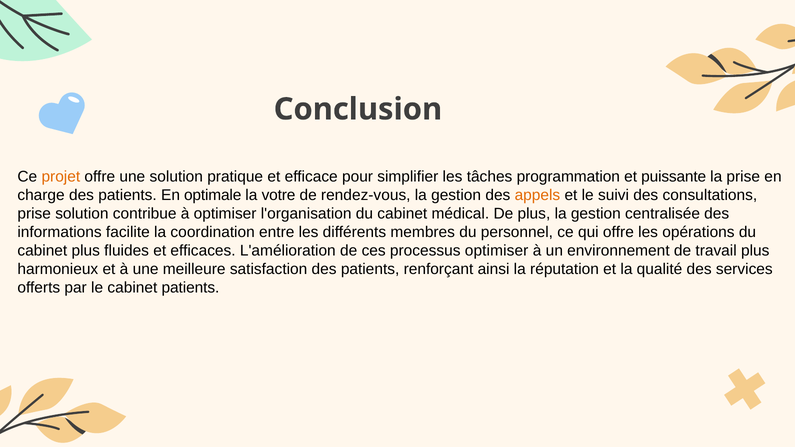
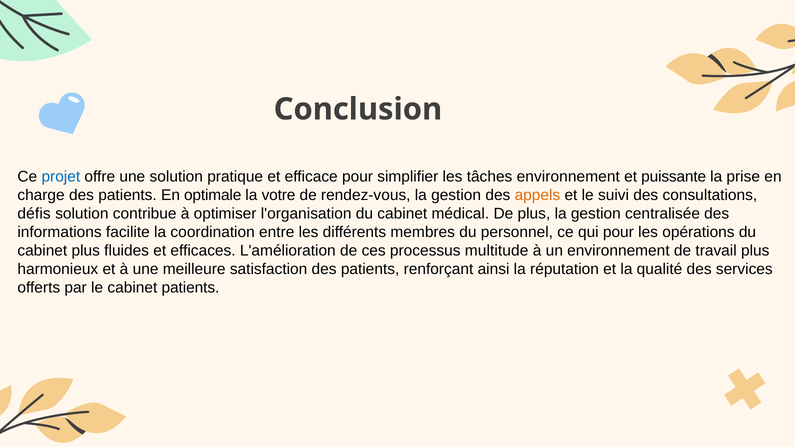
projet colour: orange -> blue (61, 177)
tâches programmation: programmation -> environnement (568, 177)
prise: prise -> défis (34, 214)
qui offre: offre -> pour (618, 232)
processus optimiser: optimiser -> multitude (497, 251)
